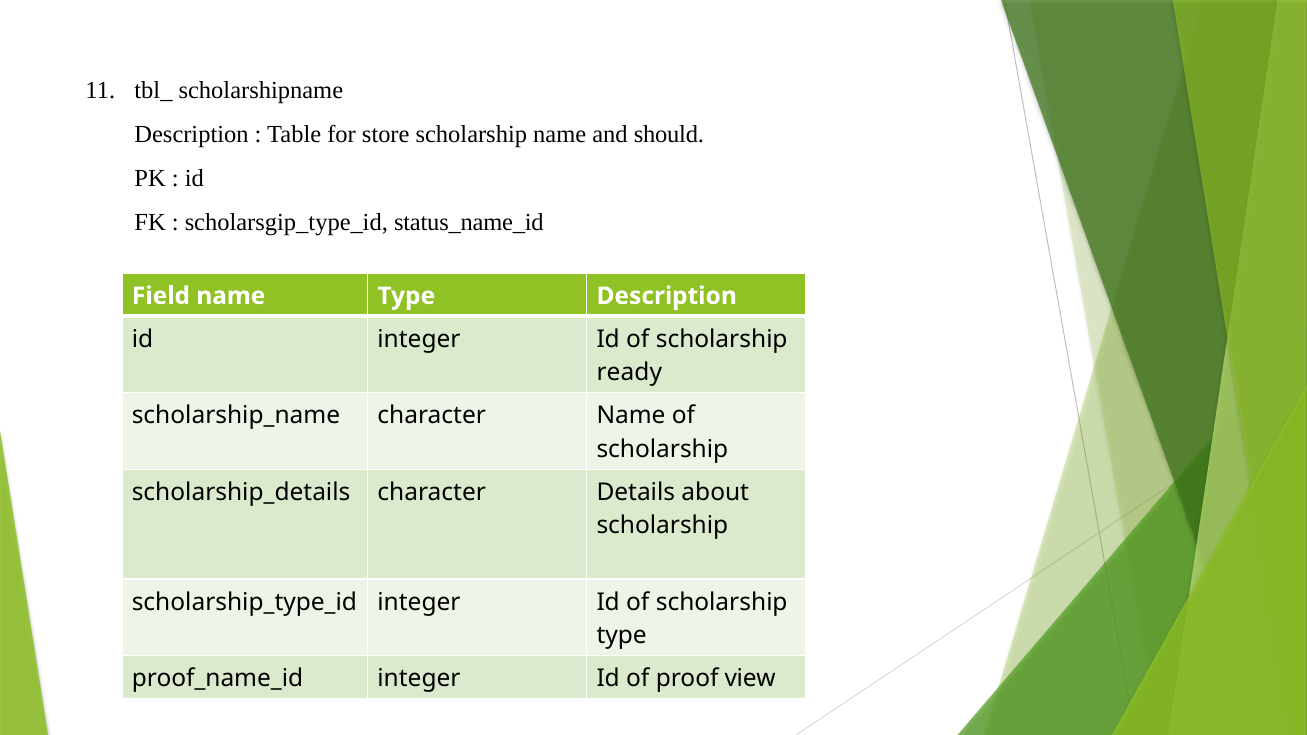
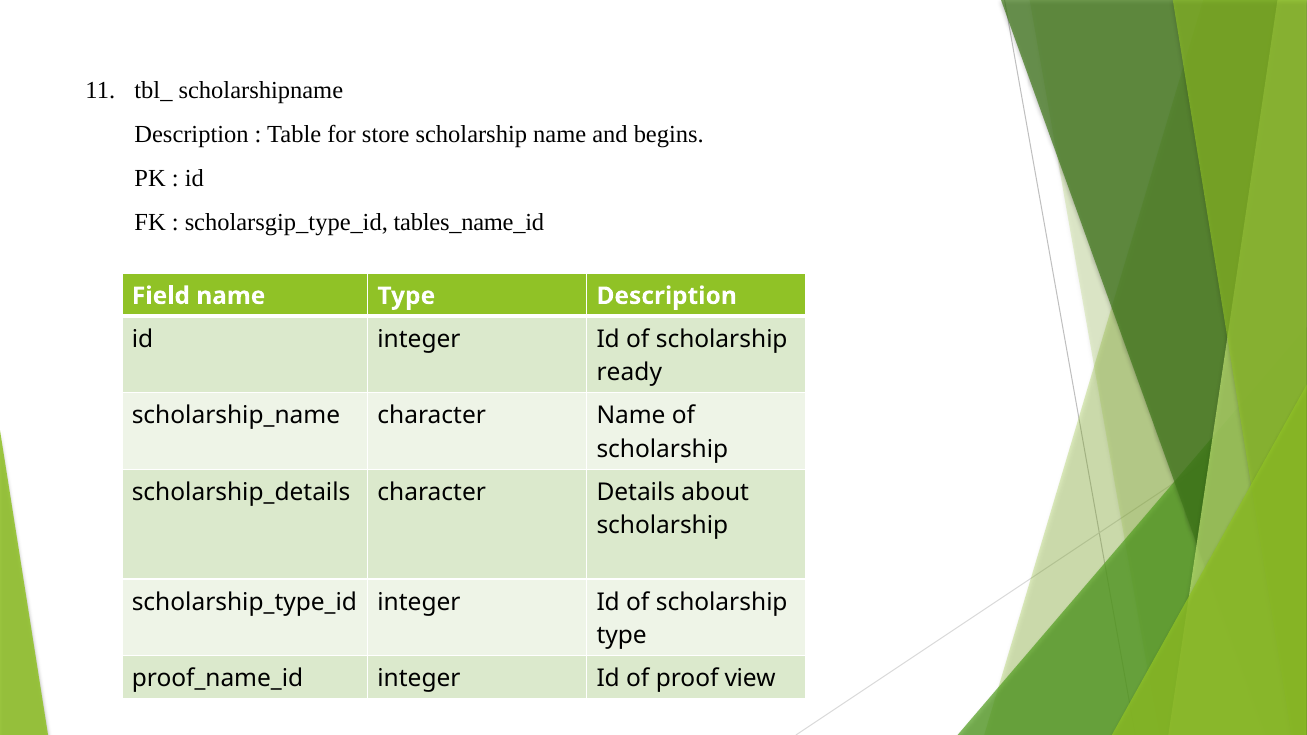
should: should -> begins (669, 134)
status_name_id: status_name_id -> tables_name_id (469, 222)
